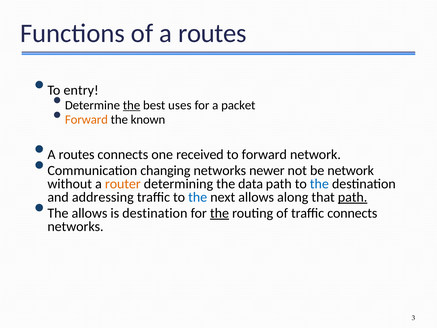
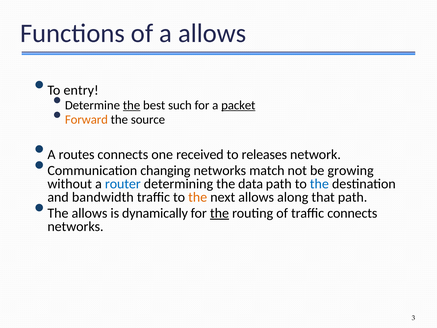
of a routes: routes -> allows (212, 33)
uses: uses -> such (180, 105)
packet underline: none -> present (238, 105)
known: known -> source (148, 120)
to forward: forward -> releases (264, 154)
newer: newer -> match (267, 170)
be network: network -> growing (351, 170)
router colour: orange -> blue (123, 184)
addressing: addressing -> bandwidth (103, 197)
the colour: blue -> orange (198, 197)
path underline: present -> none (353, 197)
is destination: destination -> dynamically (155, 213)
